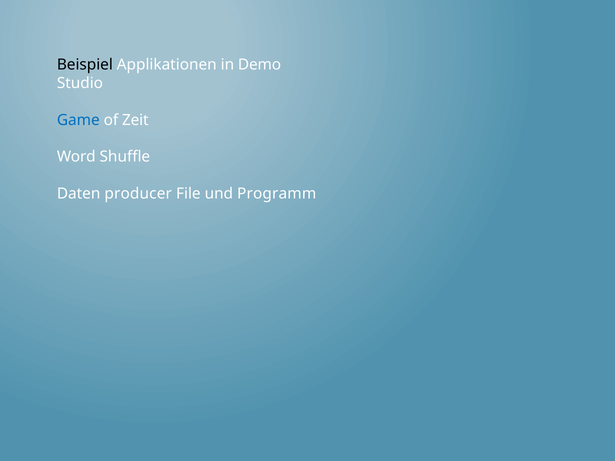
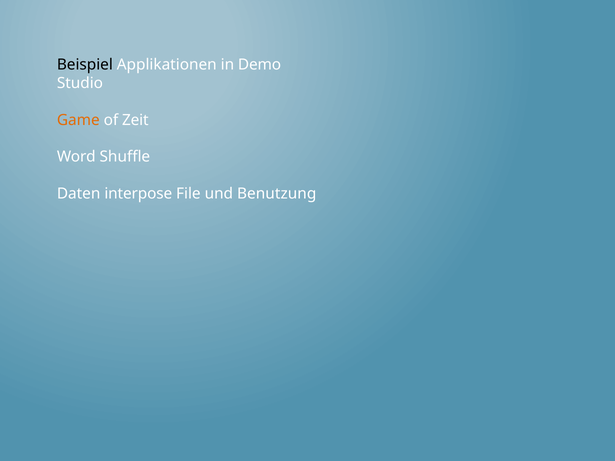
Game colour: blue -> orange (78, 120)
producer: producer -> interpose (138, 194)
Programm: Programm -> Benutzung (277, 194)
